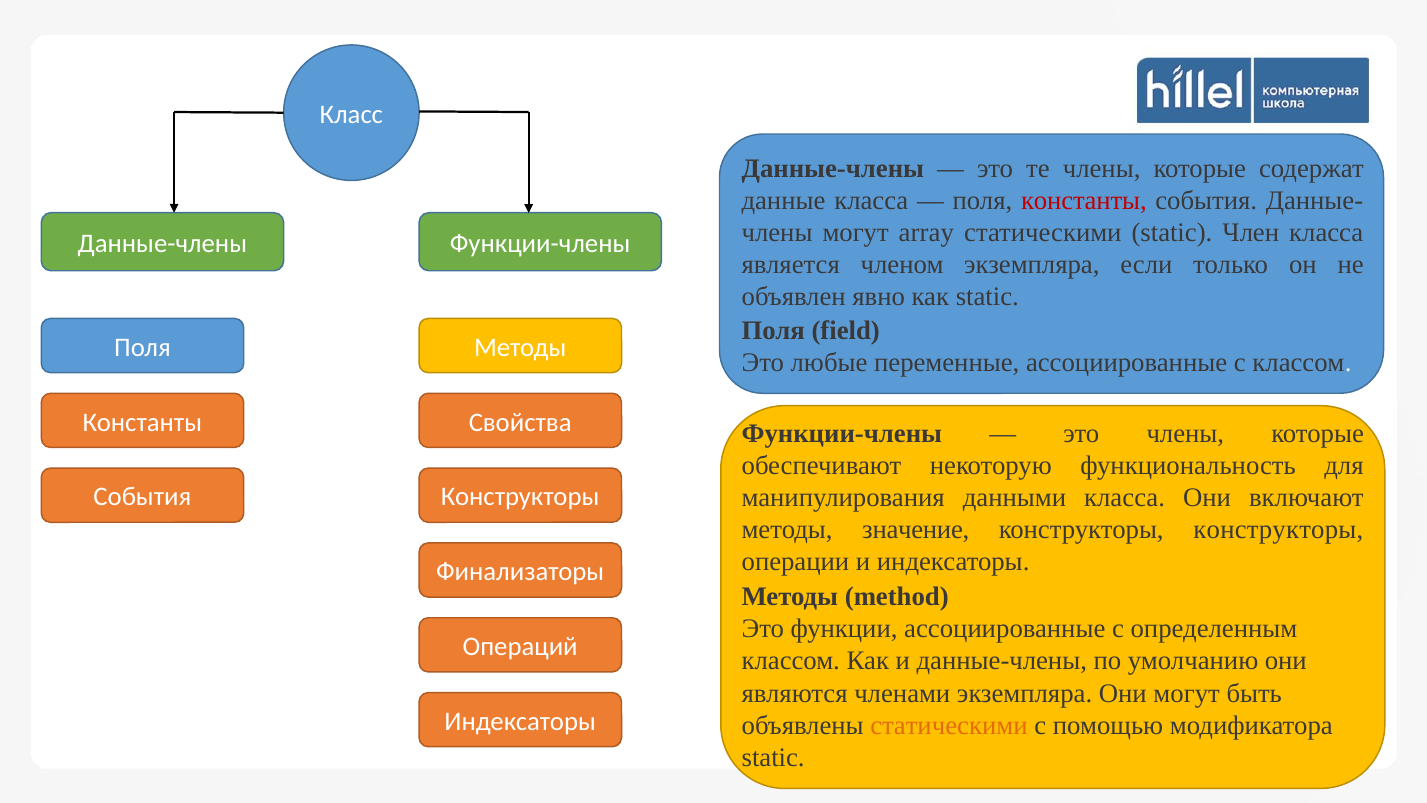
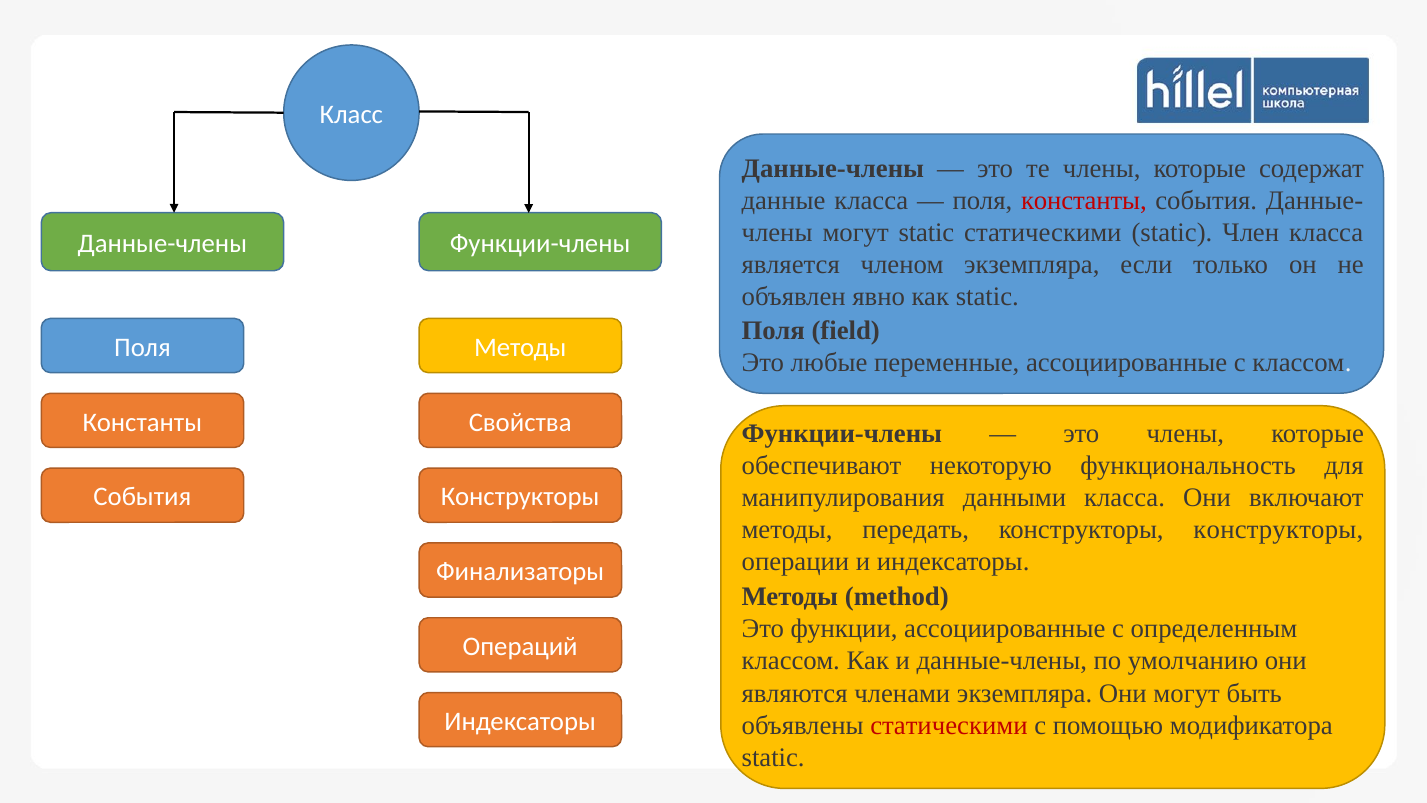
могут array: array -> static (927, 233)
значение: значение -> передать (916, 530)
статическими colour: orange -> red (949, 725)
